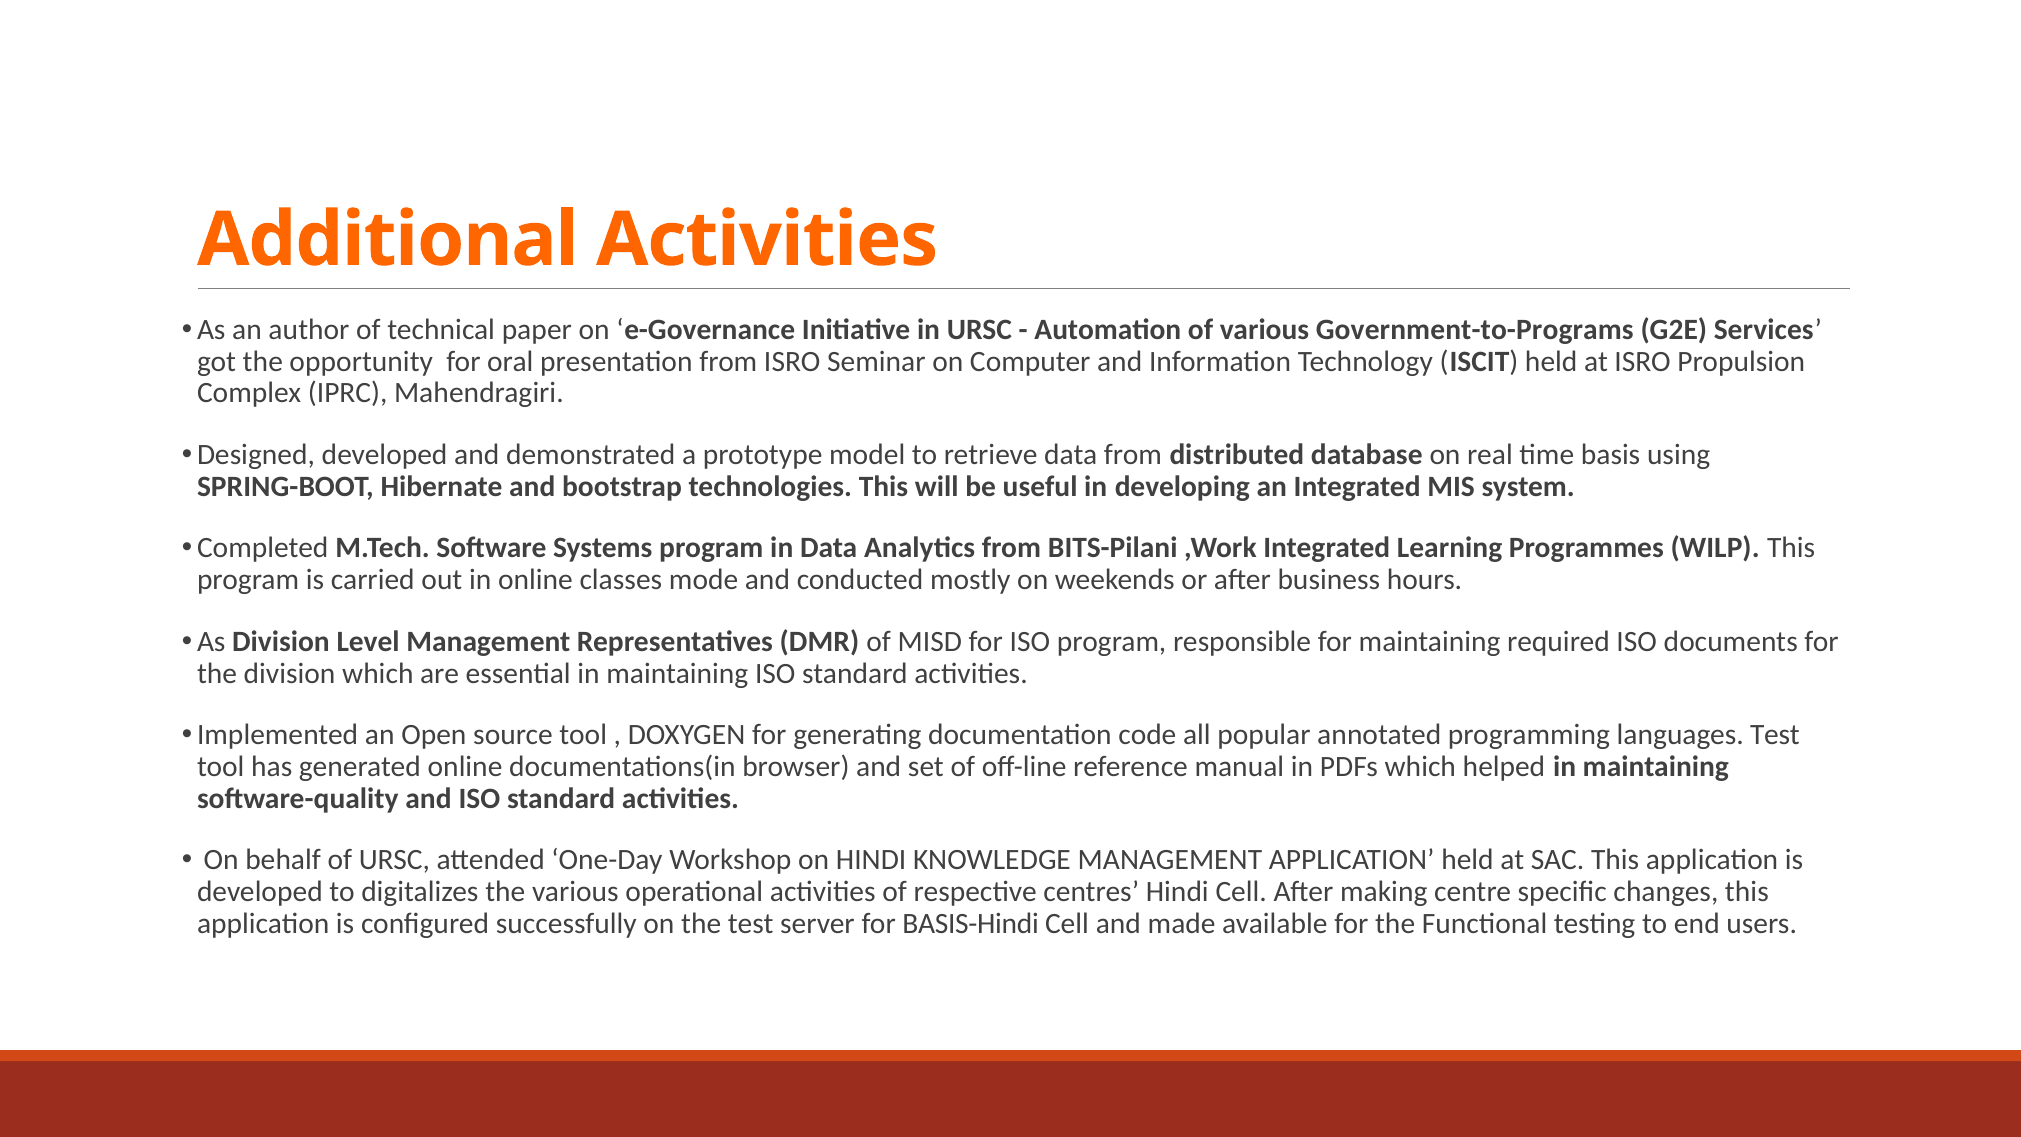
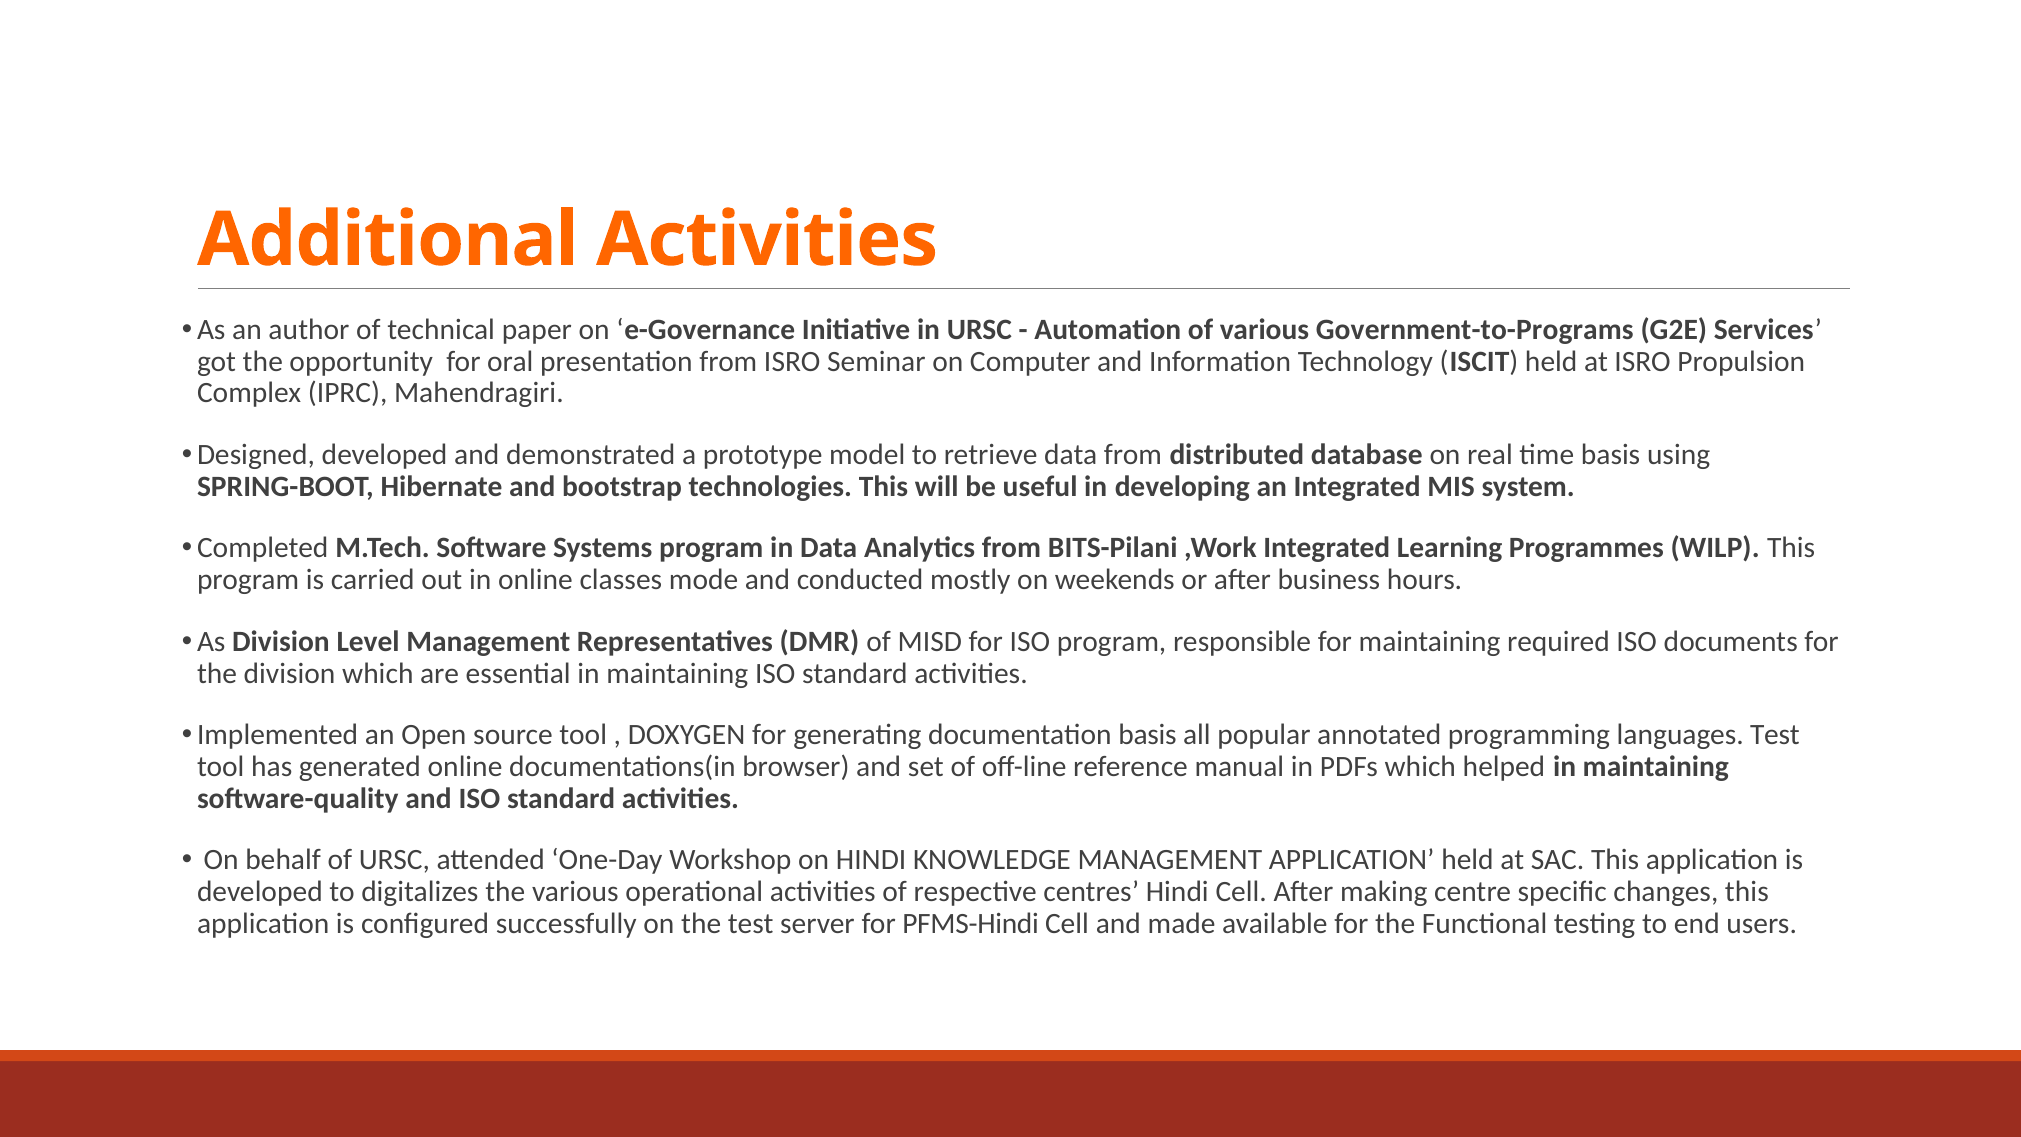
documentation code: code -> basis (1147, 735)
BASIS-Hindi: BASIS-Hindi -> PFMS-Hindi (971, 924)
